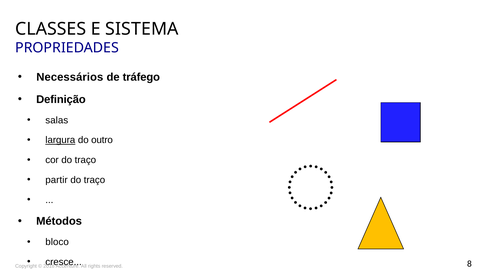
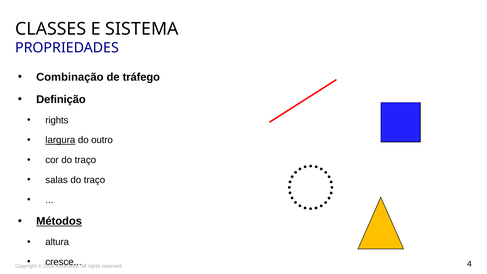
Necessários: Necessários -> Combinação (70, 77)
salas: salas -> rights (57, 120)
partir: partir -> salas (57, 180)
Métodos underline: none -> present (59, 221)
bloco: bloco -> altura (57, 242)
8: 8 -> 4 (469, 264)
